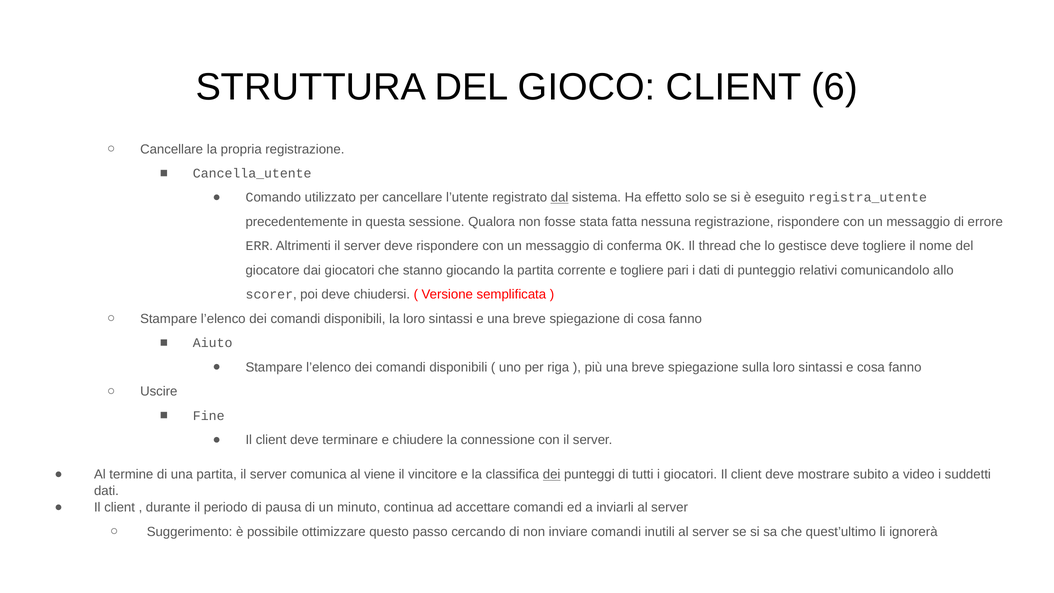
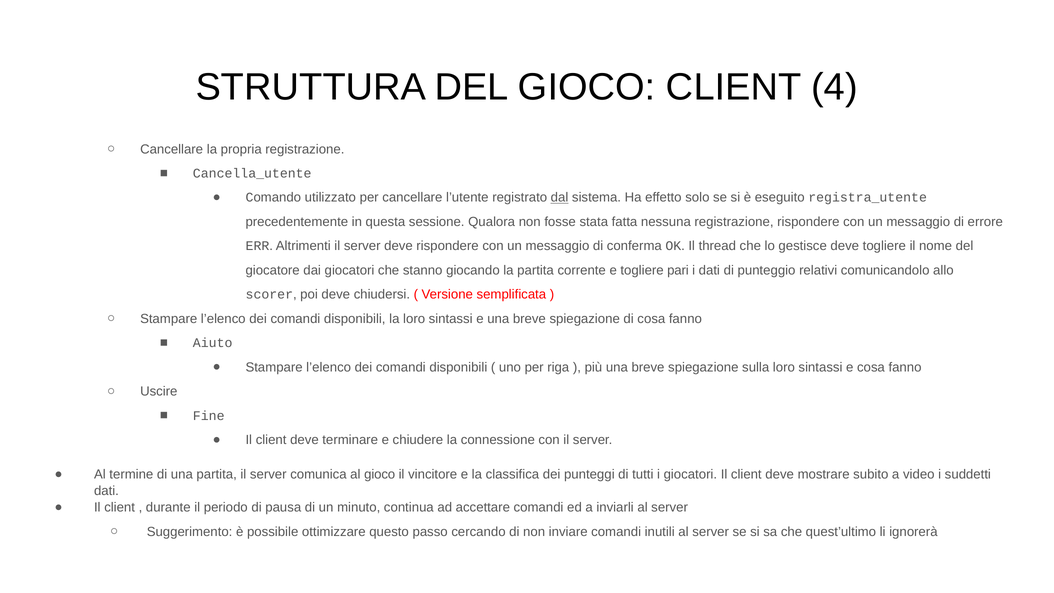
6: 6 -> 4 (835, 87)
al viene: viene -> gioco (380, 475)
dei underline: present -> none (552, 475)
